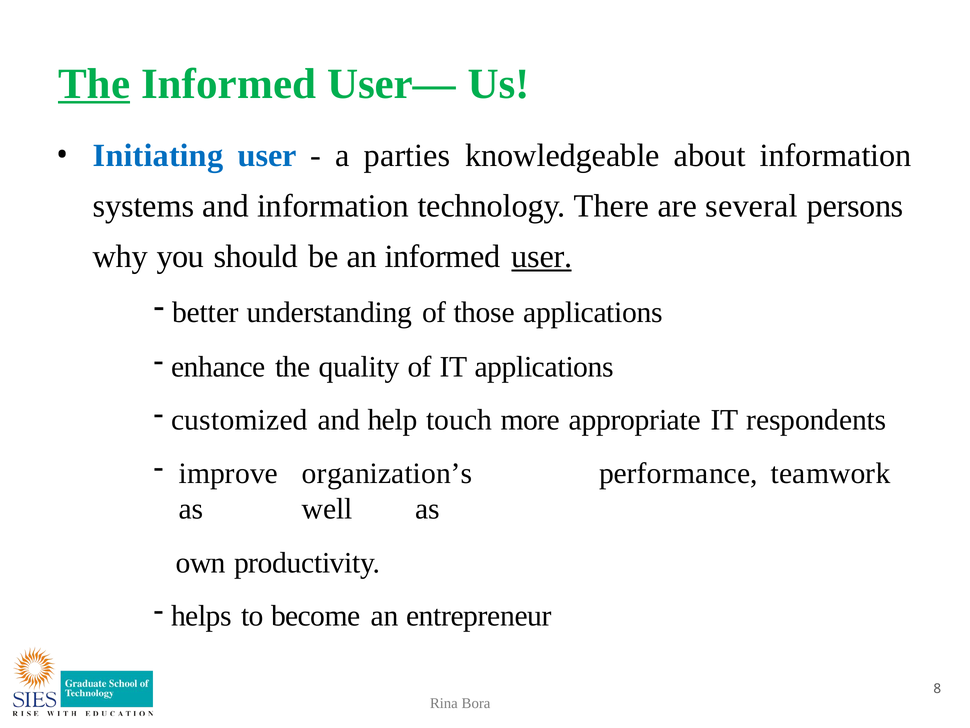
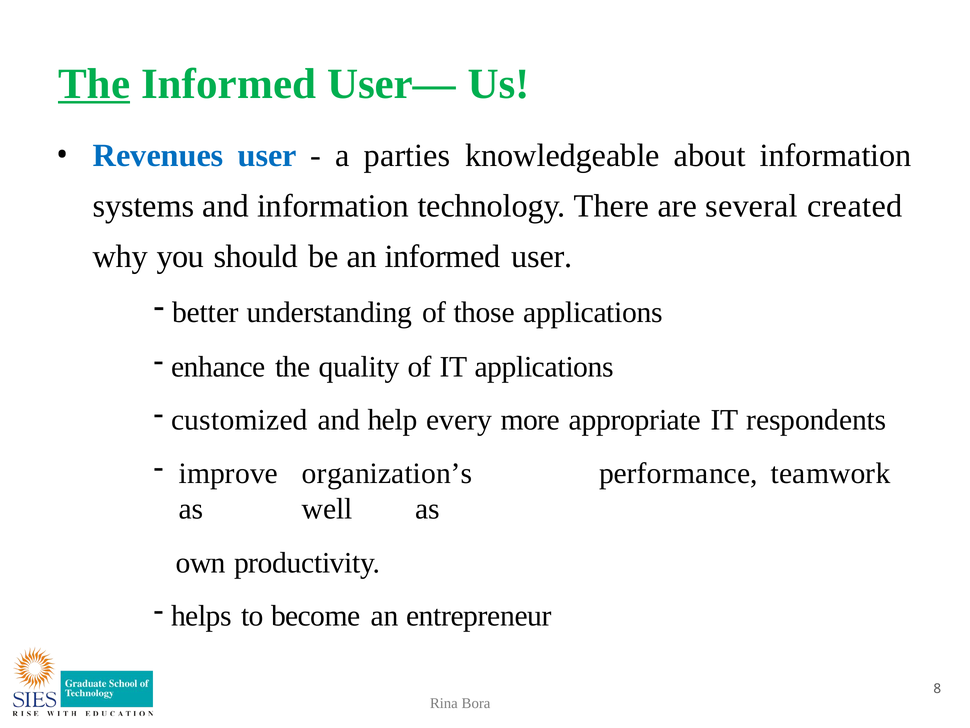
Initiating: Initiating -> Revenues (158, 155)
persons: persons -> created (855, 206)
user underline: present -> none (542, 256)
touch: touch -> every (459, 420)
